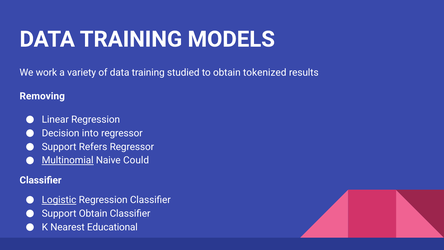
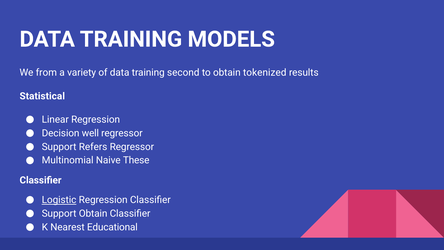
work: work -> from (46, 73)
studied: studied -> second (183, 73)
Removing: Removing -> Statistical (42, 96)
into: into -> well (90, 133)
Multinomial underline: present -> none (68, 160)
Could: Could -> These (136, 160)
